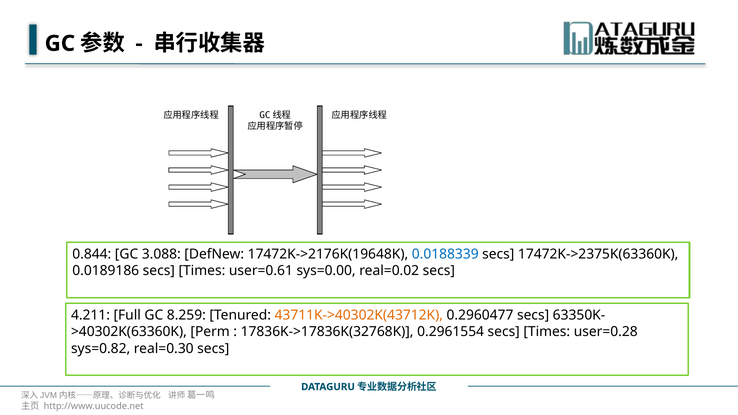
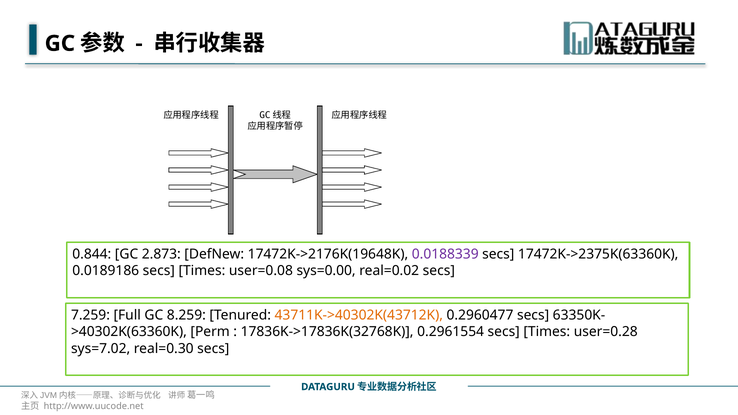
3.088: 3.088 -> 2.873 (161, 254)
0.0188339 colour: blue -> purple (445, 254)
user=0.61: user=0.61 -> user=0.08 (261, 271)
4.211: 4.211 -> 7.259 (90, 315)
sys=0.82: sys=0.82 -> sys=7.02 (101, 348)
